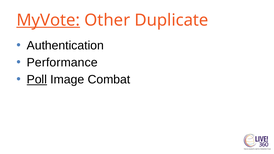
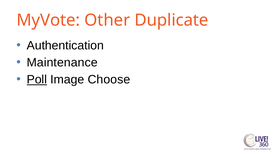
MyVote underline: present -> none (48, 20)
Performance: Performance -> Maintenance (62, 63)
Combat: Combat -> Choose (109, 80)
